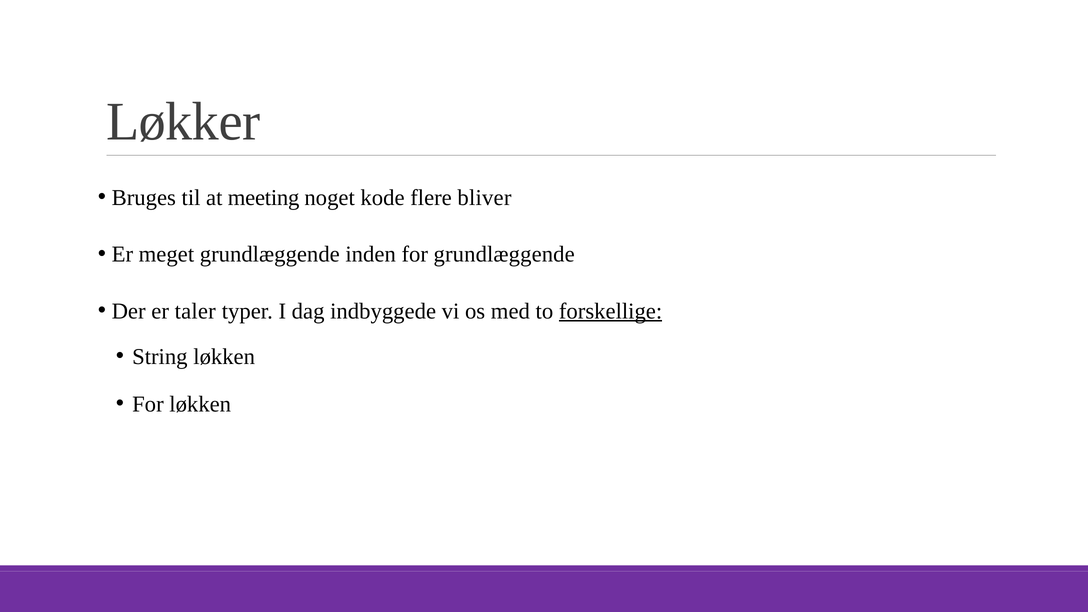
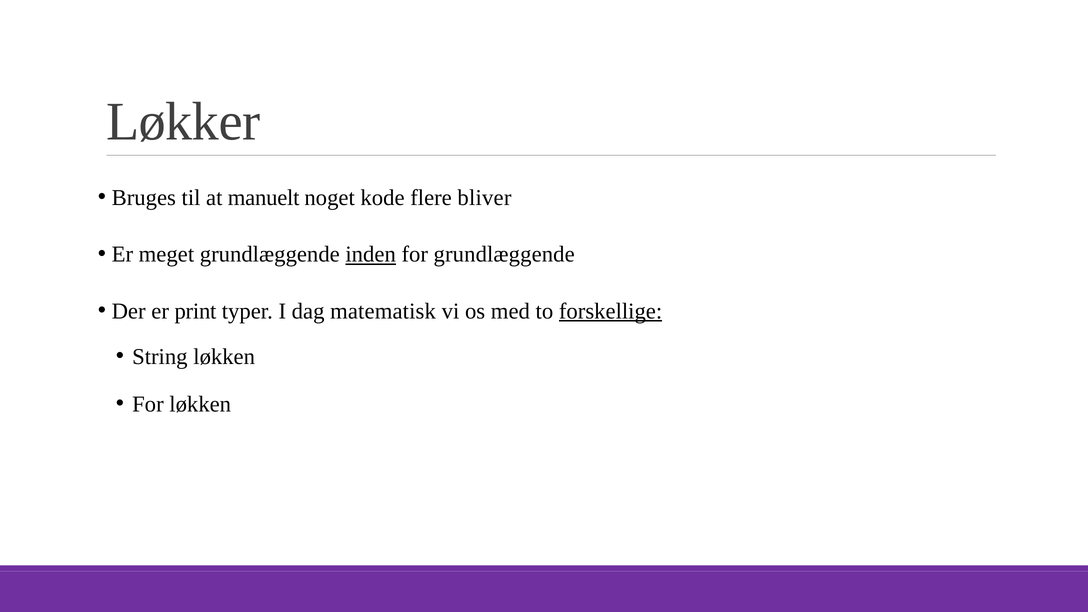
meeting: meeting -> manuelt (264, 198)
inden underline: none -> present (371, 254)
taler: taler -> print (195, 311)
indbyggede: indbyggede -> matematisk (383, 311)
